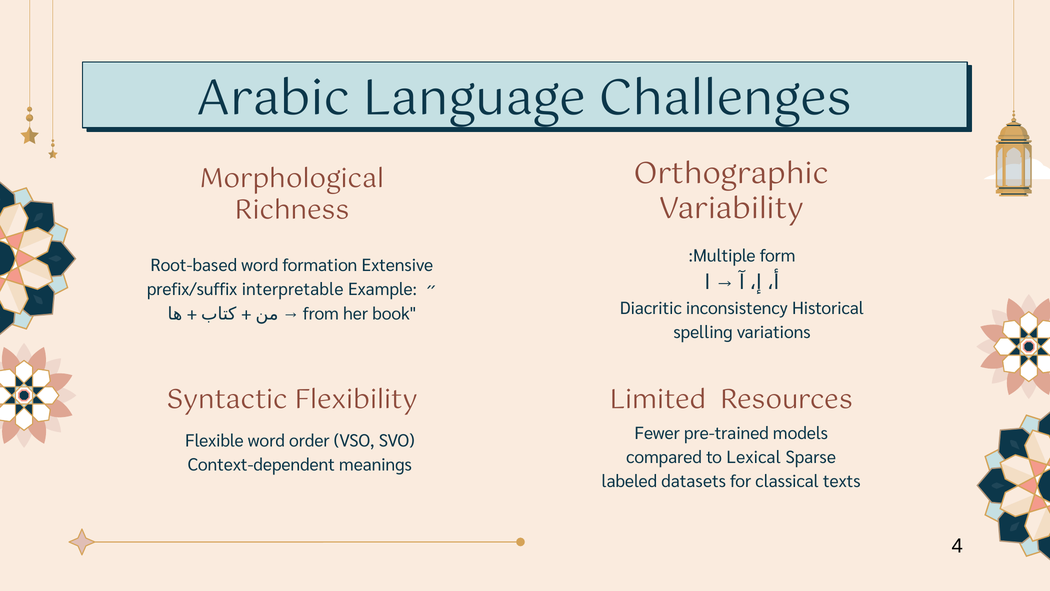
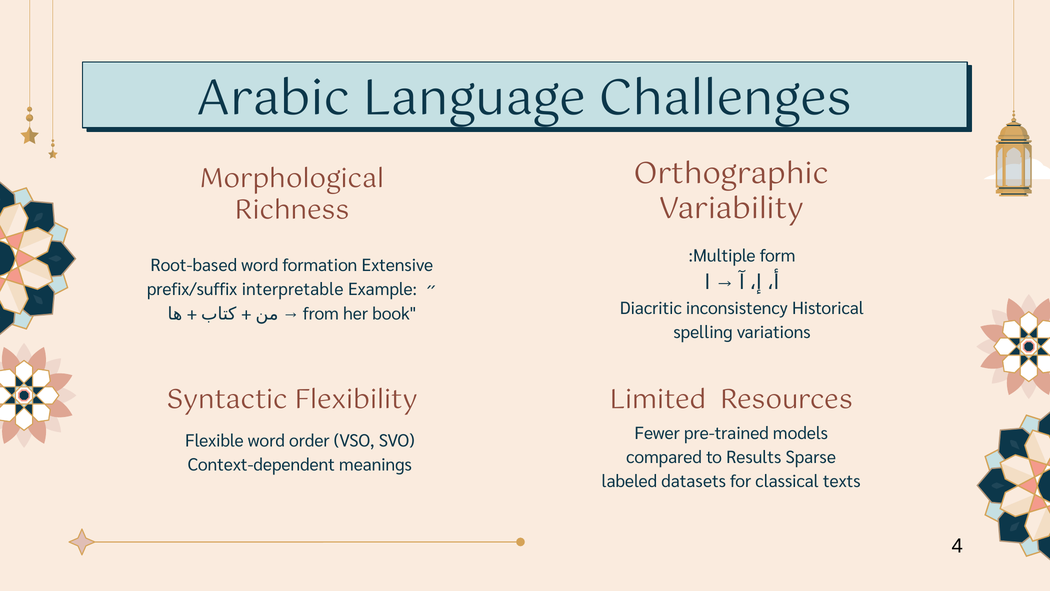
Lexical: Lexical -> Results (754, 457)
